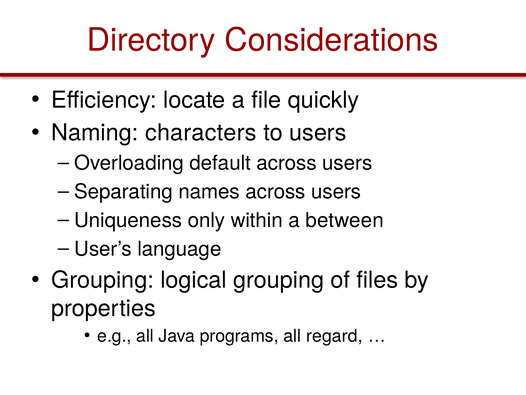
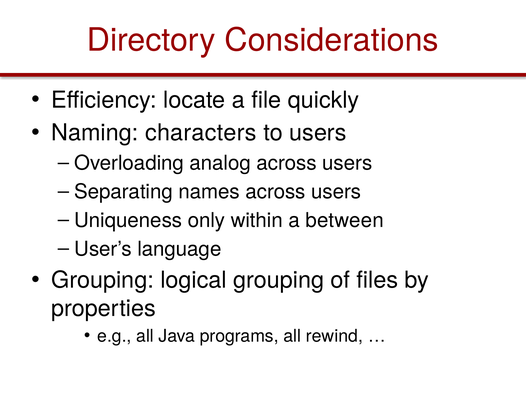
default: default -> analog (220, 163)
regard: regard -> rewind (334, 336)
